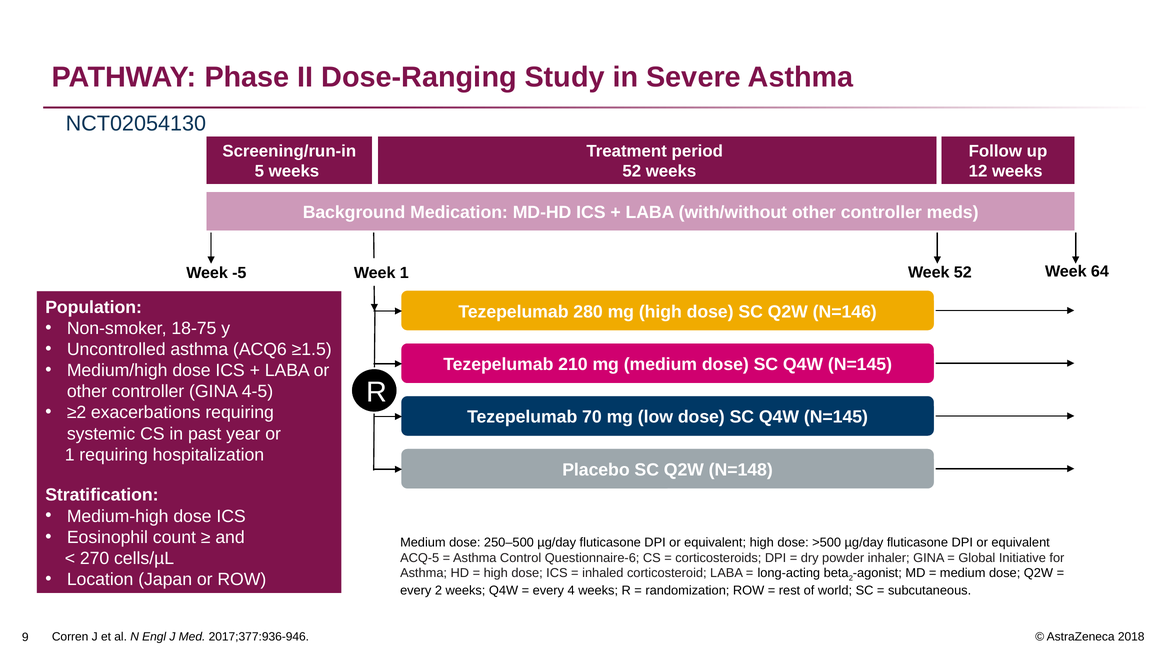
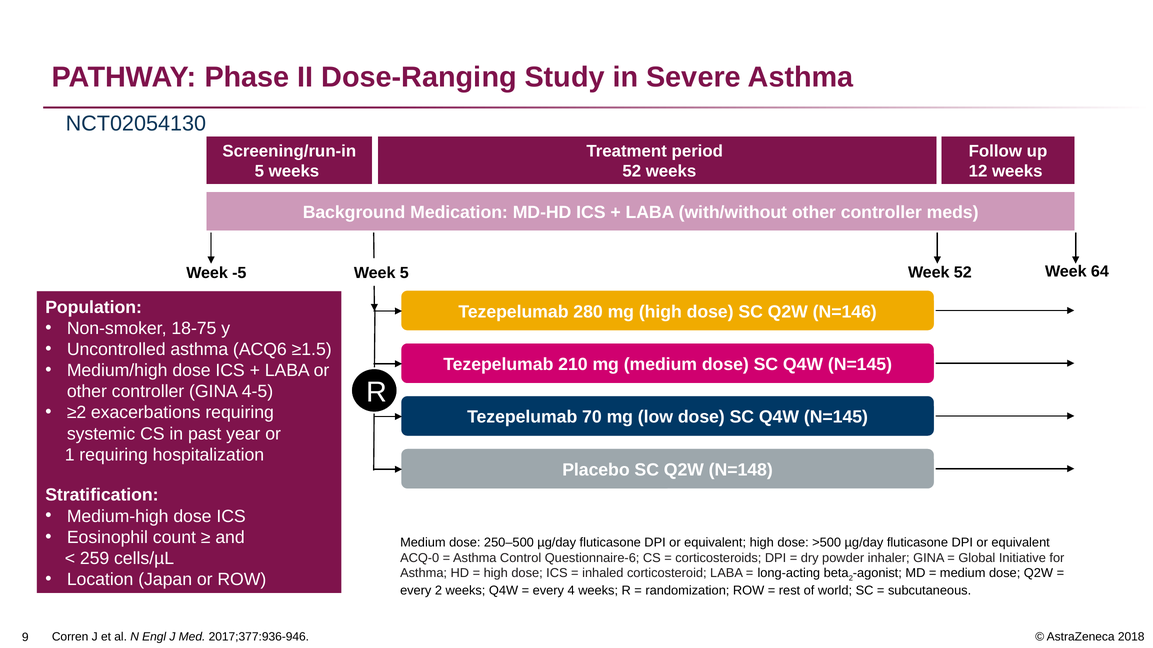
Week 1: 1 -> 5 (404, 273)
270: 270 -> 259 (95, 559)
ACQ-5: ACQ-5 -> ACQ-0 (420, 558)
